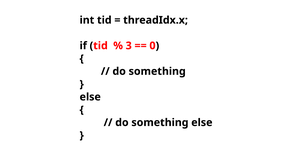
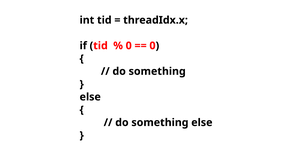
3: 3 -> 0 (129, 46)
